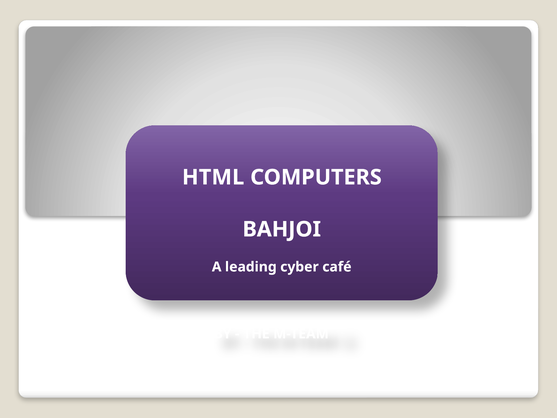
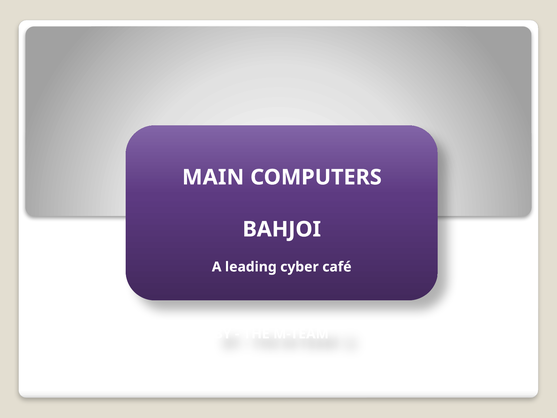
HTML: HTML -> MAIN (213, 177)
